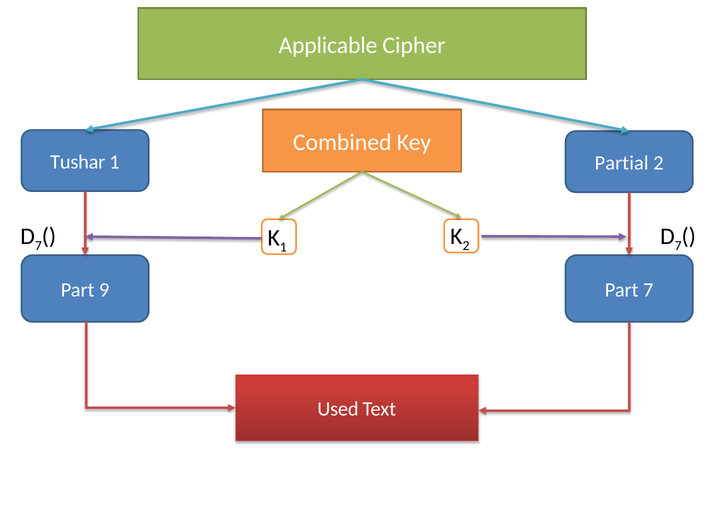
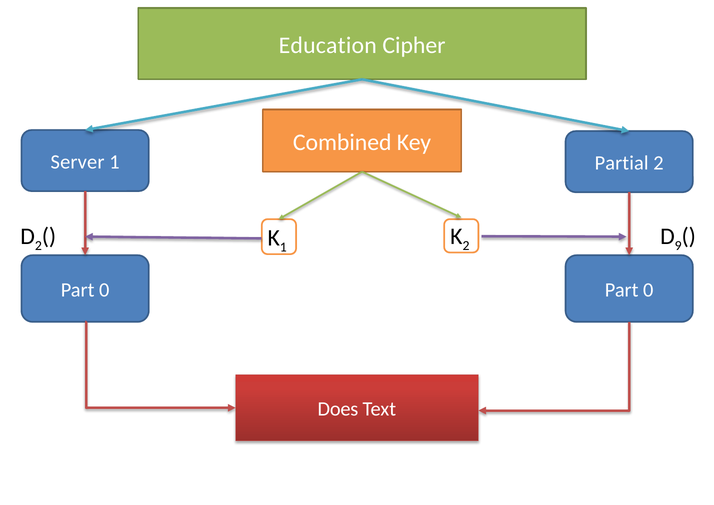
Applicable: Applicable -> Education (328, 45)
Tushar: Tushar -> Server (78, 162)
7: 7 -> 2 (38, 245)
7: 7 -> 9 (678, 245)
9: 9 -> 0 (104, 290)
7: 7 -> 0 (648, 290)
Used: Used -> Does (338, 409)
